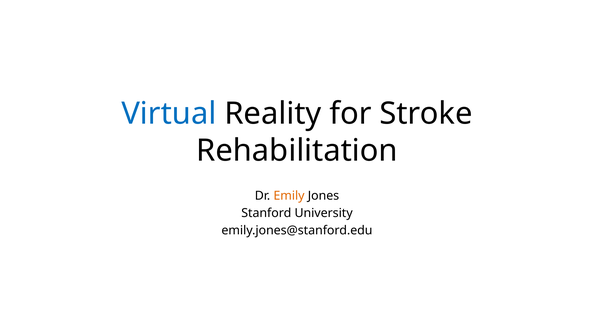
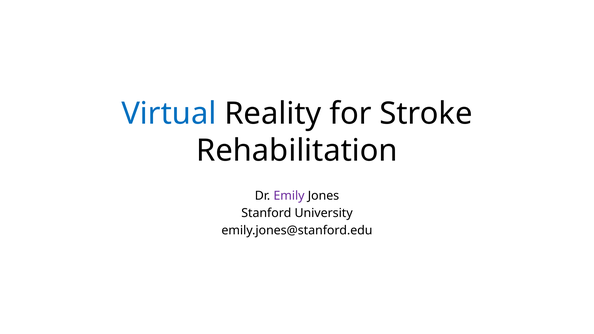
Emily colour: orange -> purple (289, 196)
